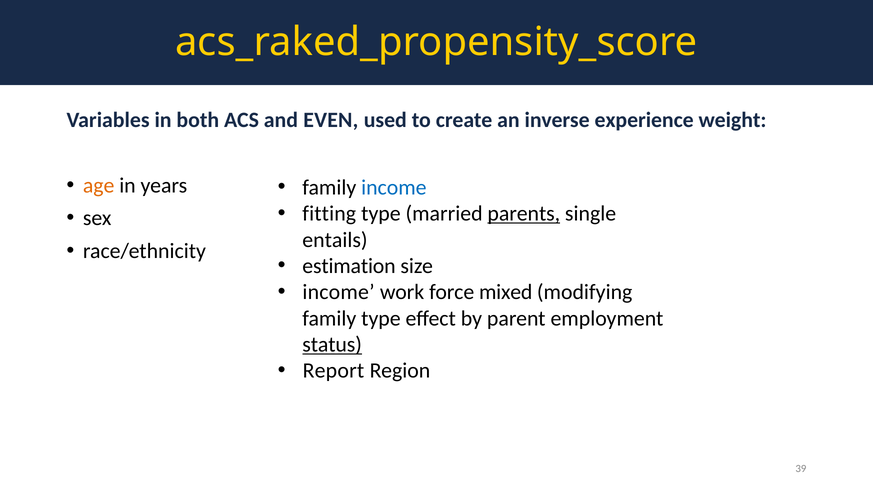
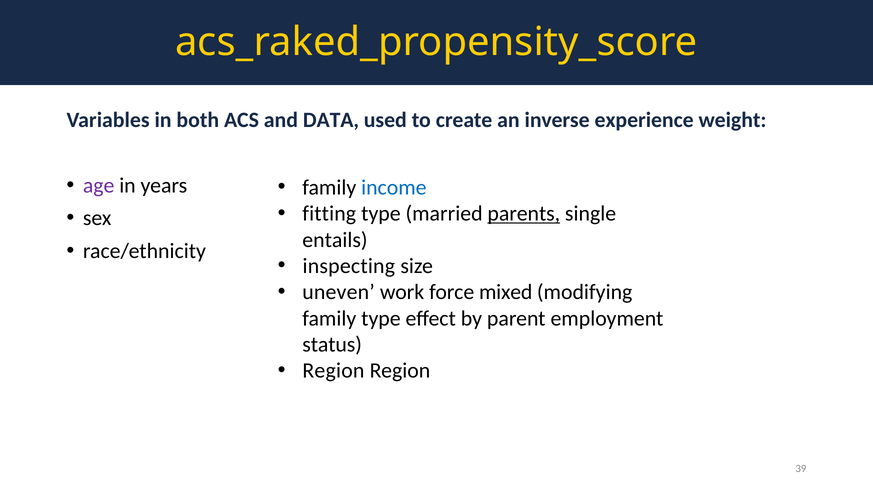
EVEN: EVEN -> DATA (331, 120)
age colour: orange -> purple (99, 186)
estimation: estimation -> inspecting (349, 266)
income: income -> uneven (339, 292)
status underline: present -> none (332, 345)
Report: Report -> Region (333, 371)
